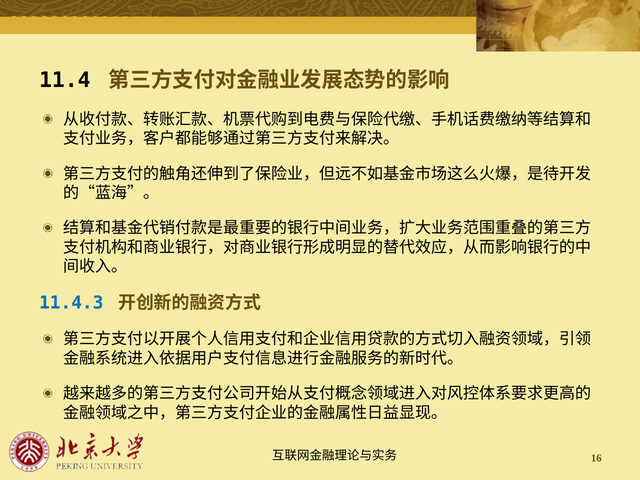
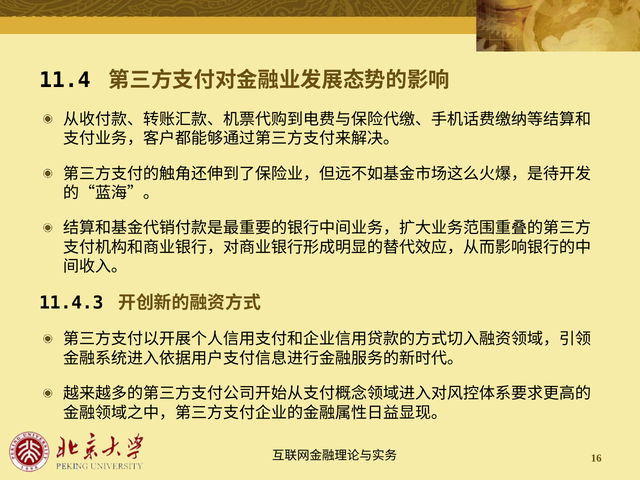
11.4.3 colour: blue -> black (71, 303)
